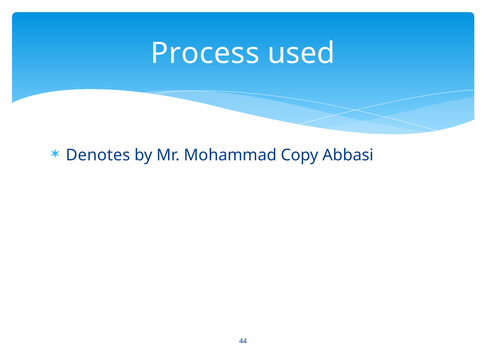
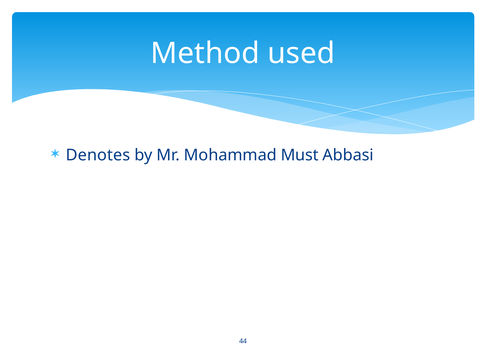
Process: Process -> Method (205, 53)
Copy: Copy -> Must (300, 155)
